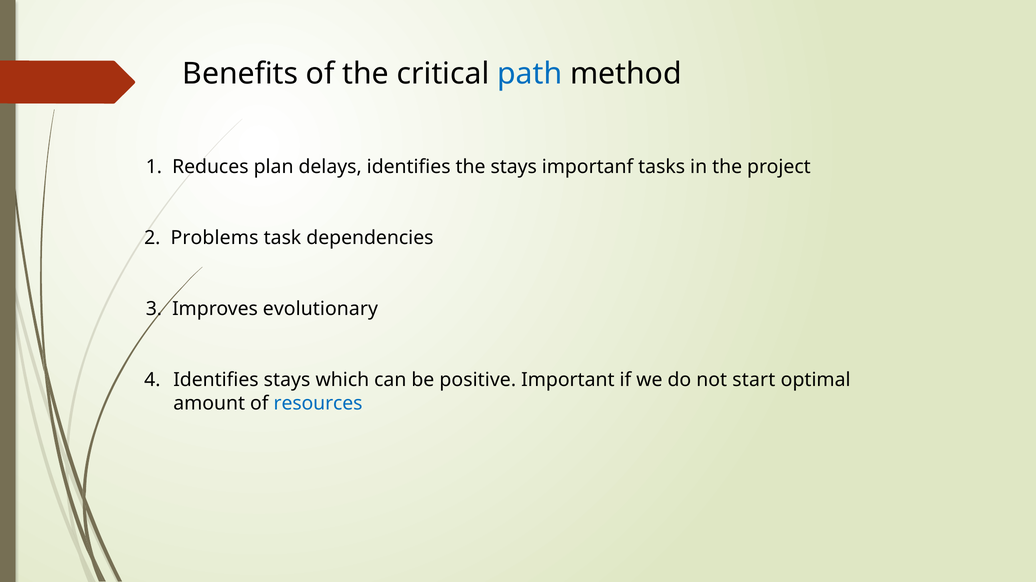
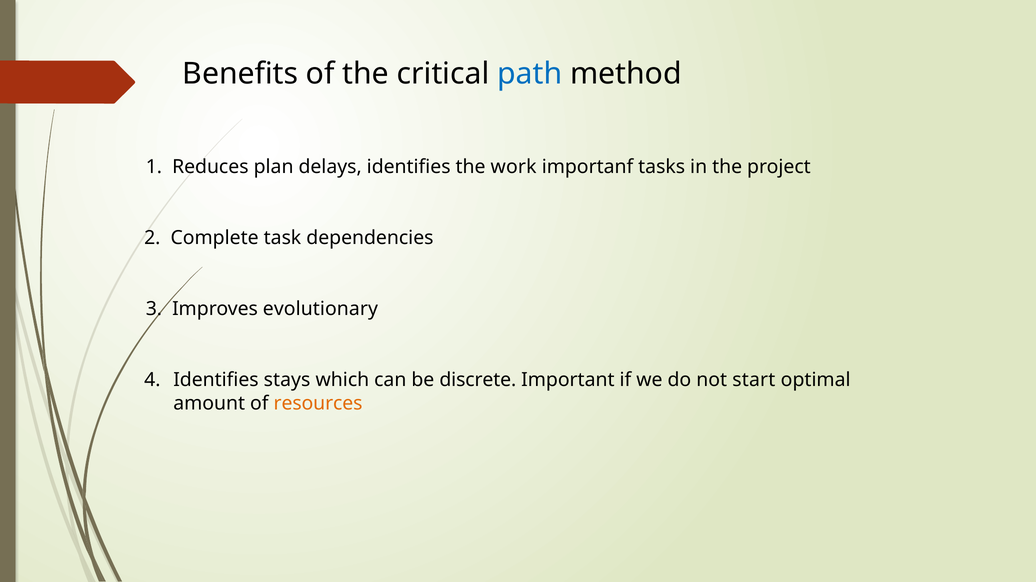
the stays: stays -> work (514, 167)
Problems: Problems -> Complete (215, 238)
positive: positive -> discrete (478, 380)
resources colour: blue -> orange (318, 404)
